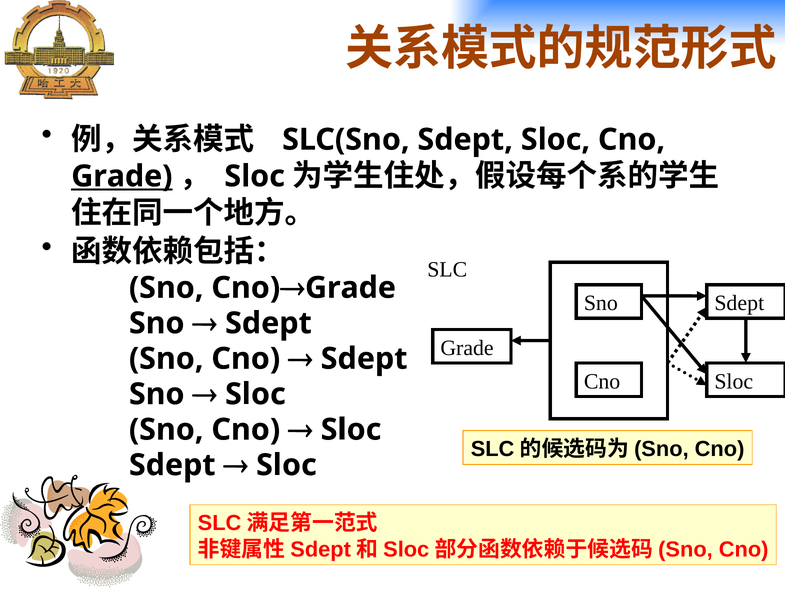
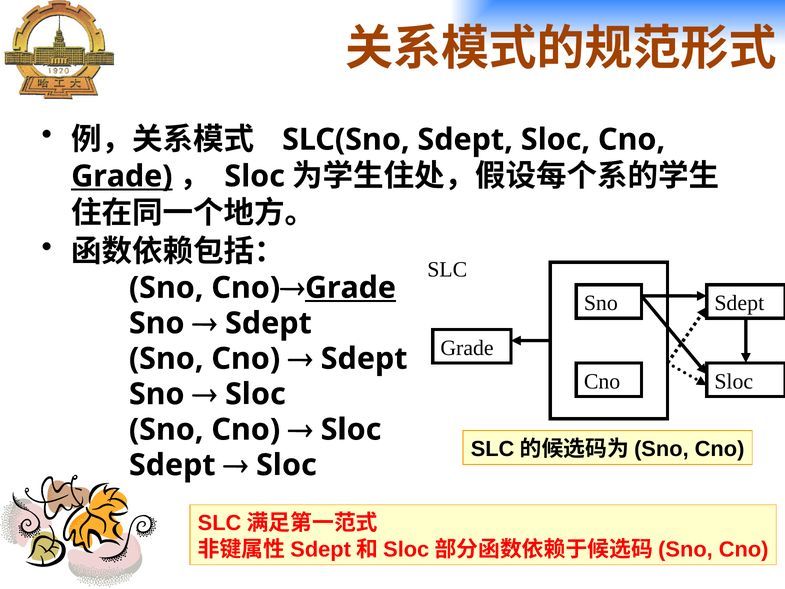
Grade underline: none -> present (350, 288)
